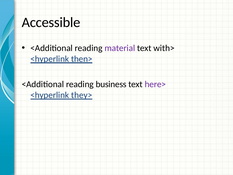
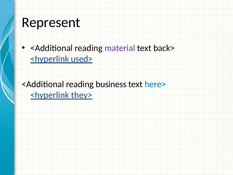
Accessible: Accessible -> Represent (51, 22)
with>: with> -> back> (164, 48)
then>: then> -> used> (82, 59)
here> colour: purple -> blue (155, 84)
